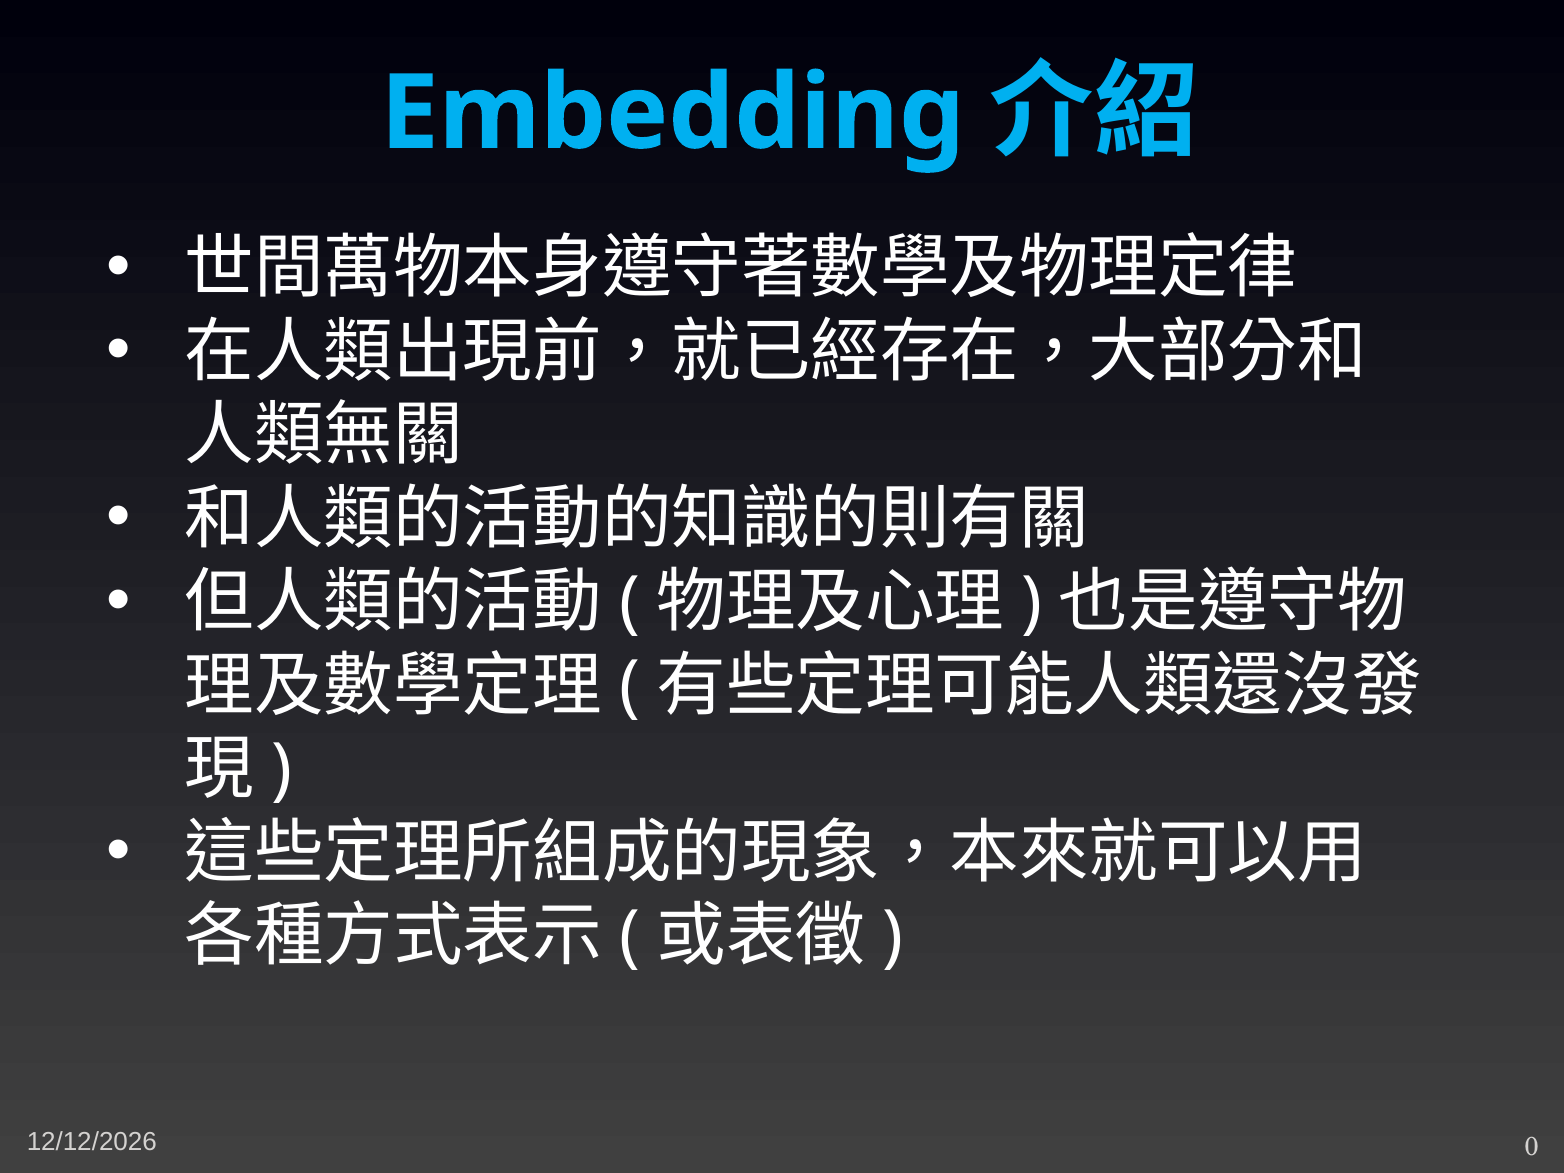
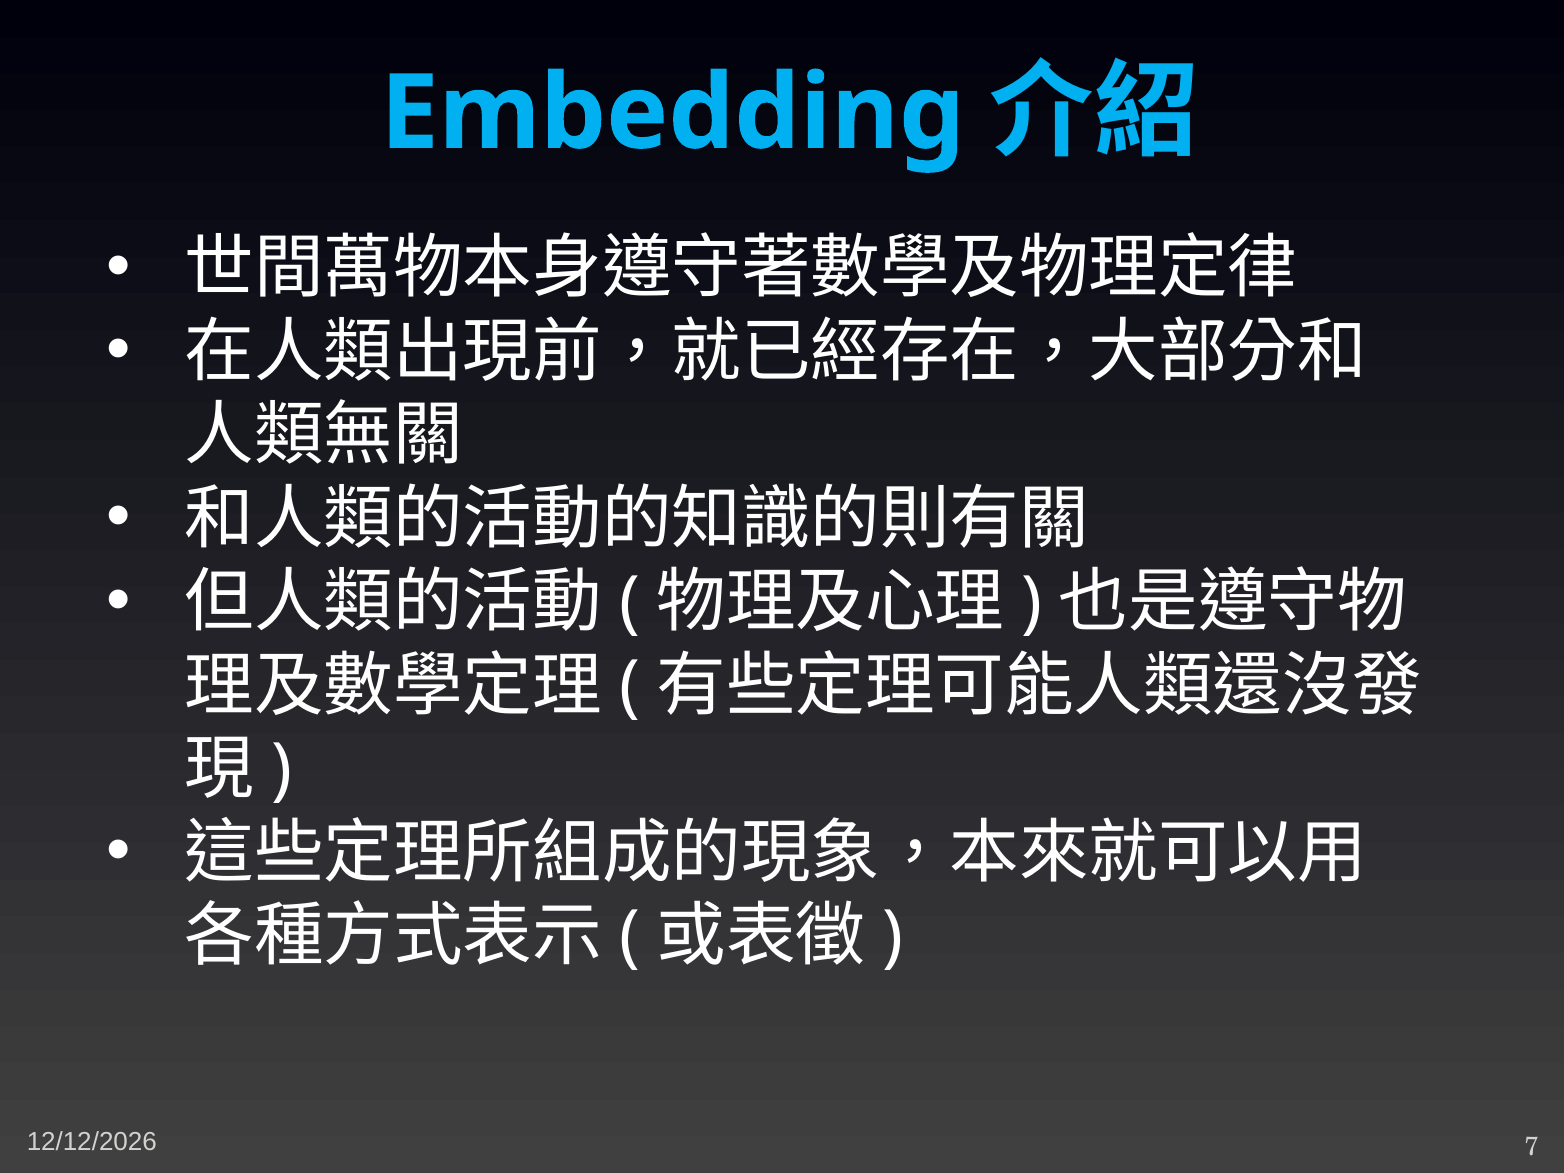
0: 0 -> 7 (1532, 1147)
